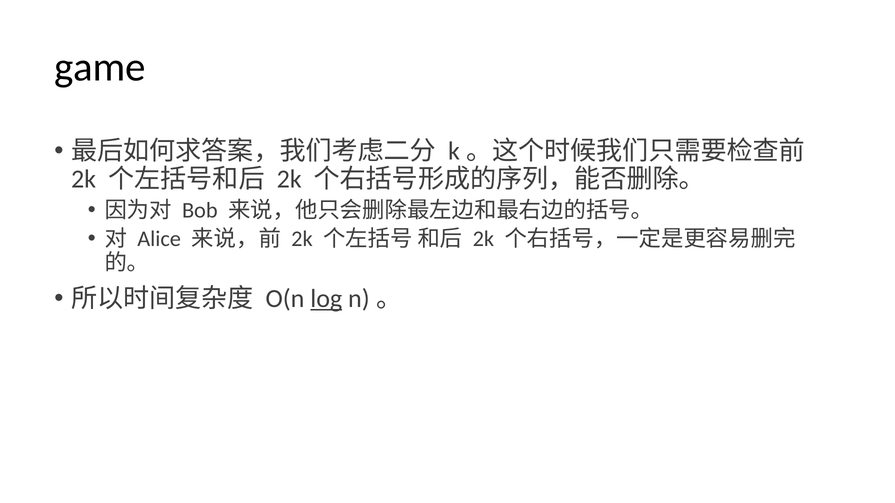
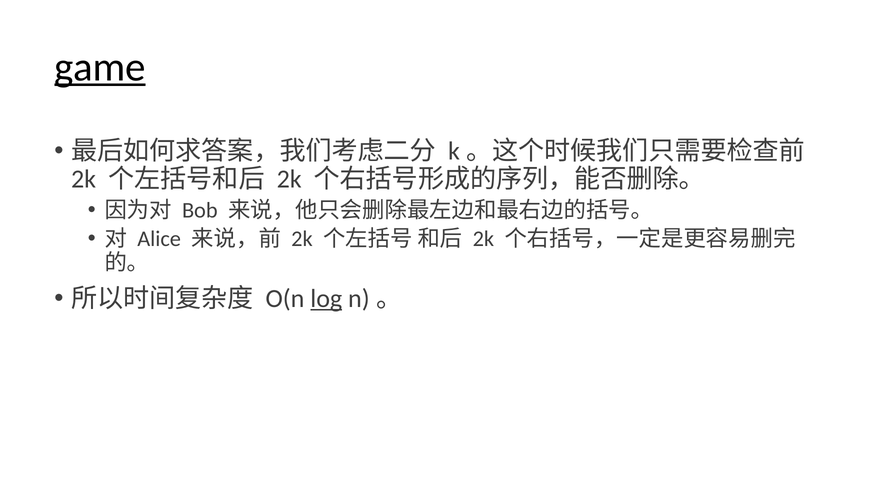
game underline: none -> present (100, 67)
